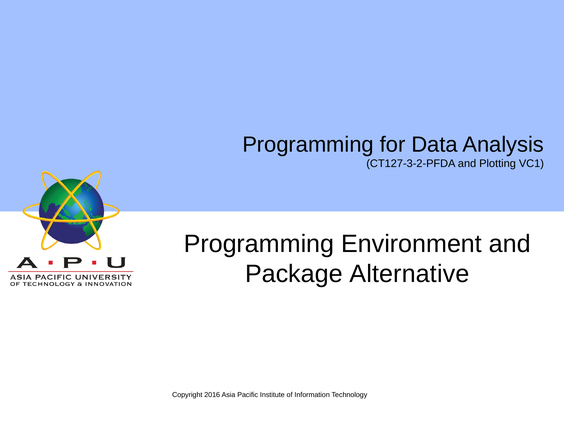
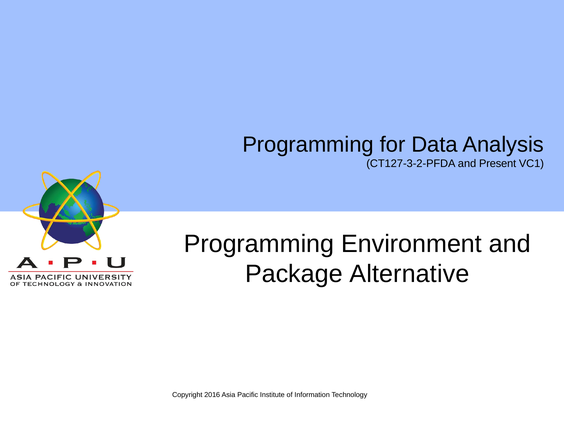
Plotting: Plotting -> Present (498, 163)
